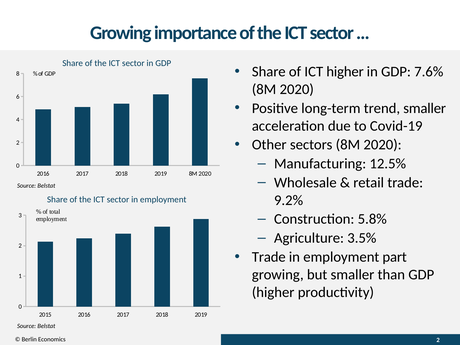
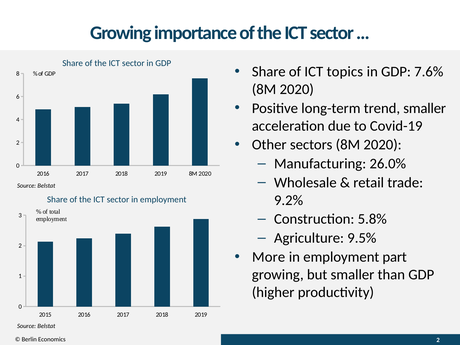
ICT higher: higher -> topics (345, 72)
12.5%: 12.5% -> 26.0% (388, 164)
3.5%: 3.5% -> 9.5% (362, 238)
Trade: Trade -> More (269, 257)
